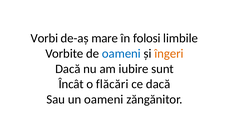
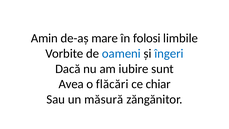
Vorbi: Vorbi -> Amin (44, 38)
îngeri colour: orange -> blue (169, 53)
Încât: Încât -> Avea (71, 84)
ce dacă: dacă -> chiar (158, 84)
un oameni: oameni -> măsură (104, 99)
